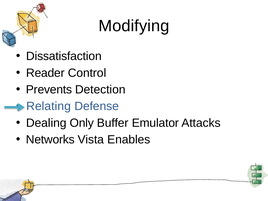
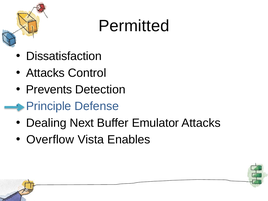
Modifying: Modifying -> Permitted (134, 26)
Reader: Reader -> Attacks (45, 73)
Relating: Relating -> Principle (49, 106)
Only: Only -> Next (82, 123)
Networks: Networks -> Overflow (50, 140)
